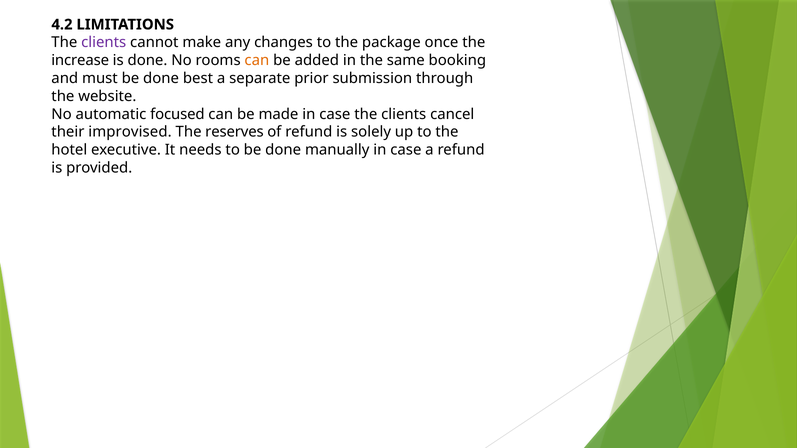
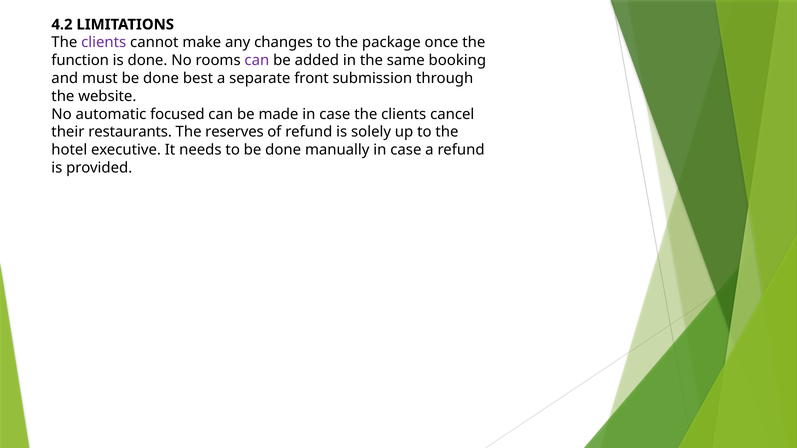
increase: increase -> function (80, 60)
can colour: orange -> purple (257, 60)
prior: prior -> front (312, 78)
improvised: improvised -> restaurants (130, 132)
